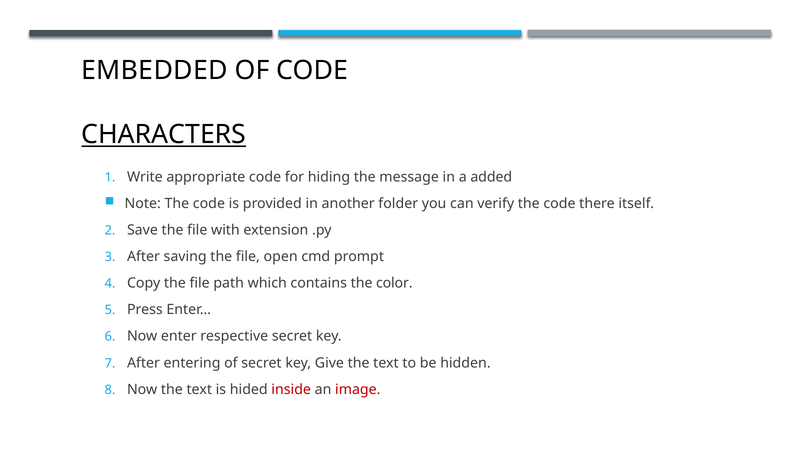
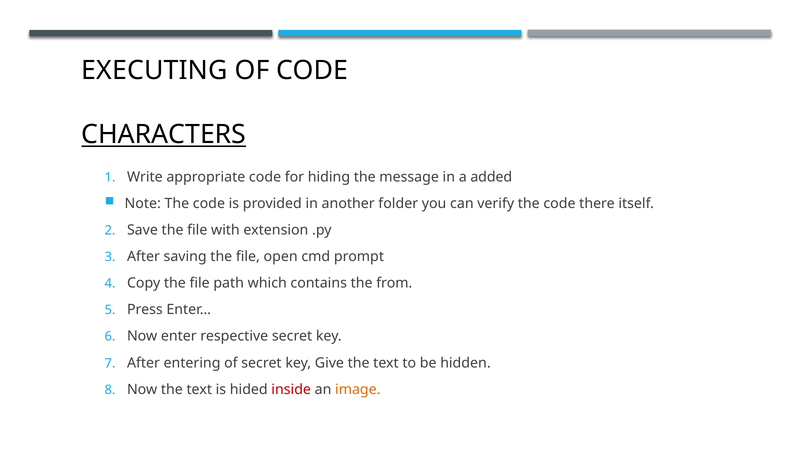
EMBEDDED: EMBEDDED -> EXECUTING (155, 70)
color: color -> from (394, 283)
image colour: red -> orange (358, 389)
